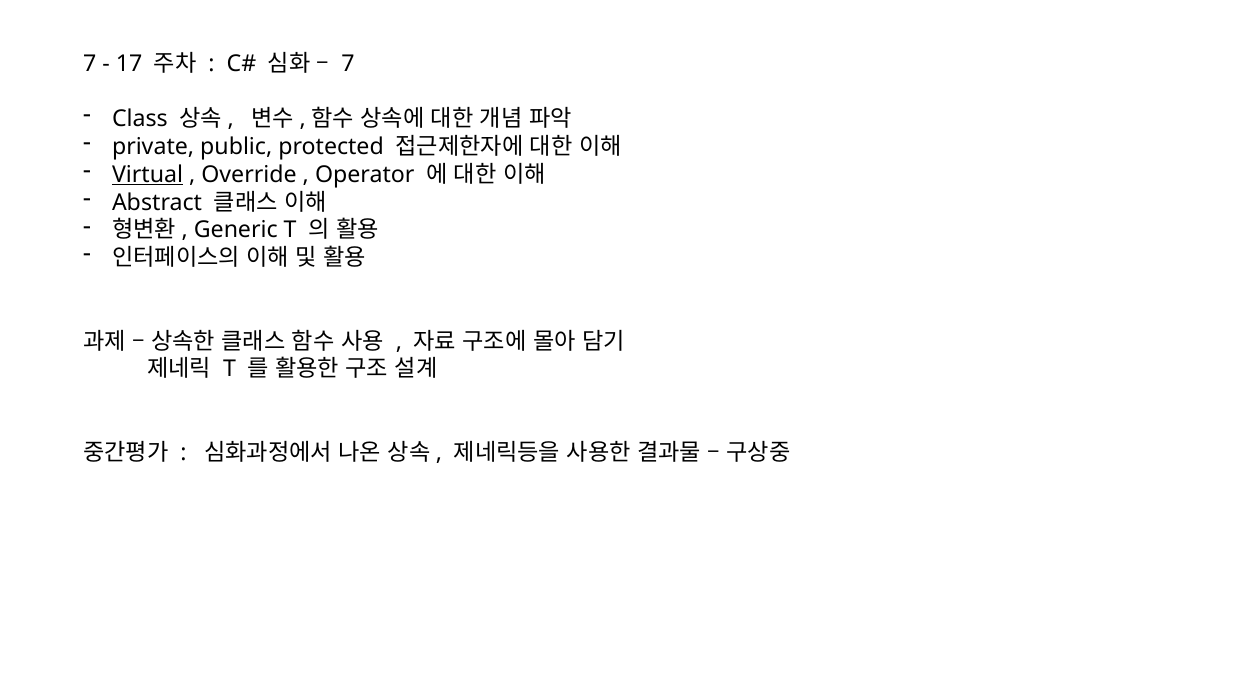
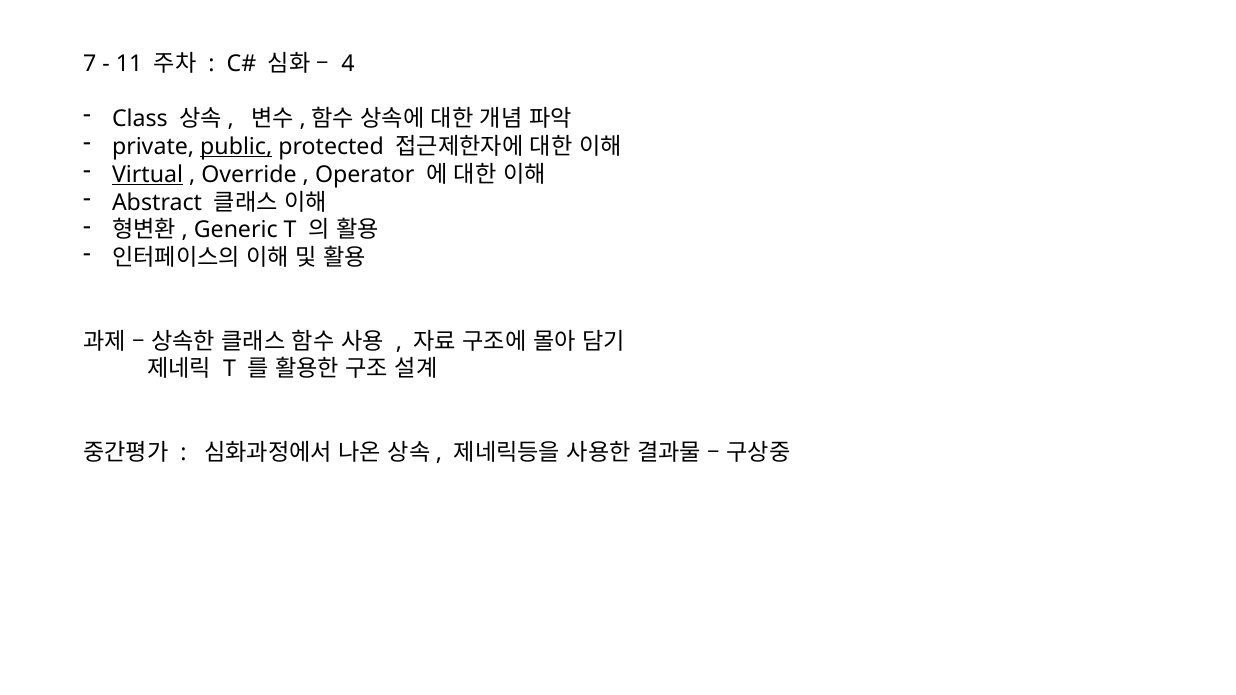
17: 17 -> 11 (129, 63)
7: 7 -> 4 (348, 63)
public underline: none -> present (236, 147)
